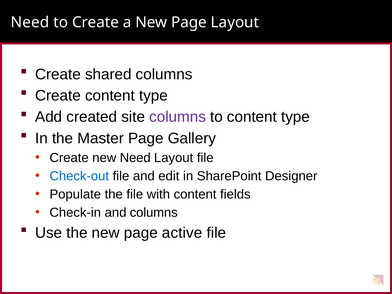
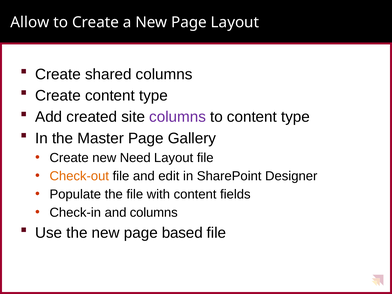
Need: Need -> Allow (30, 22)
Check-out colour: blue -> orange (79, 176)
active: active -> based (182, 233)
